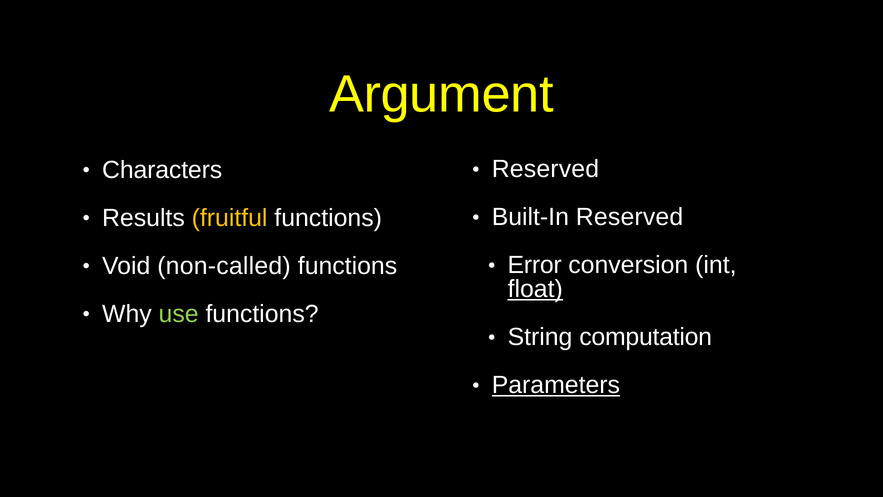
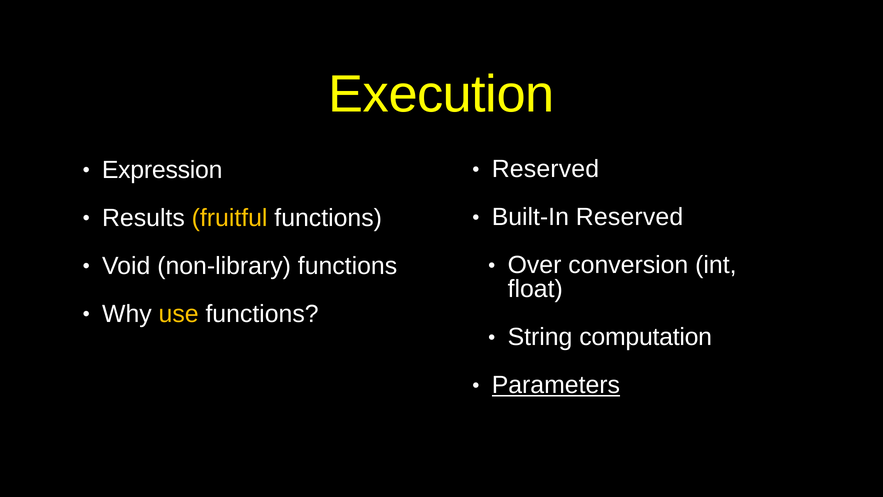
Argument: Argument -> Execution (441, 94)
Characters: Characters -> Expression (162, 170)
Error: Error -> Over (535, 265)
non-called: non-called -> non-library (224, 266)
float underline: present -> none (535, 289)
use colour: light green -> yellow (179, 314)
